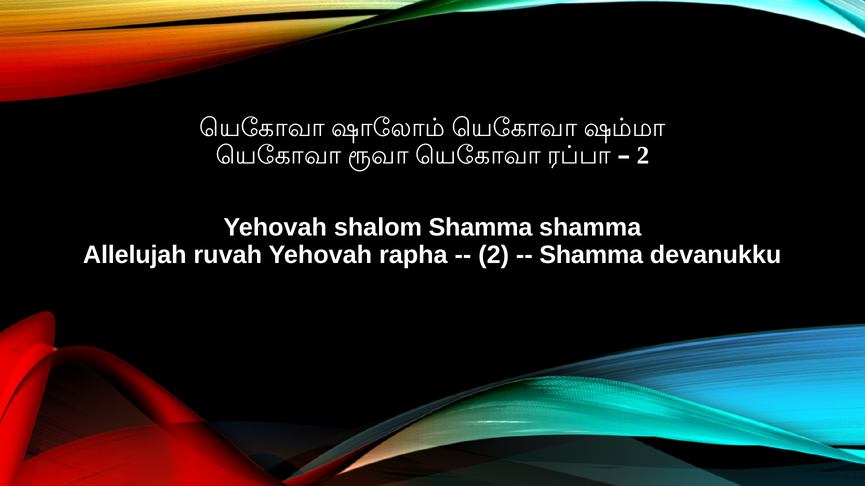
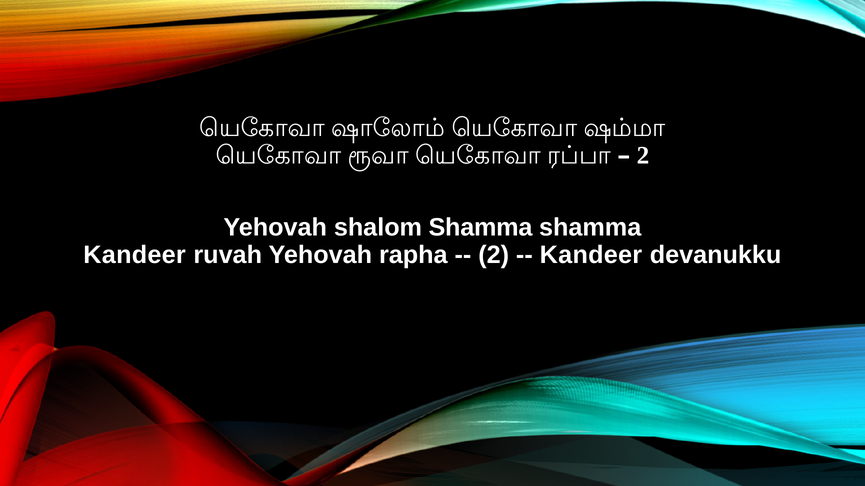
Allelujah: Allelujah -> Kandeer (135, 255)
Shamma: Shamma -> Kandeer (591, 255)
